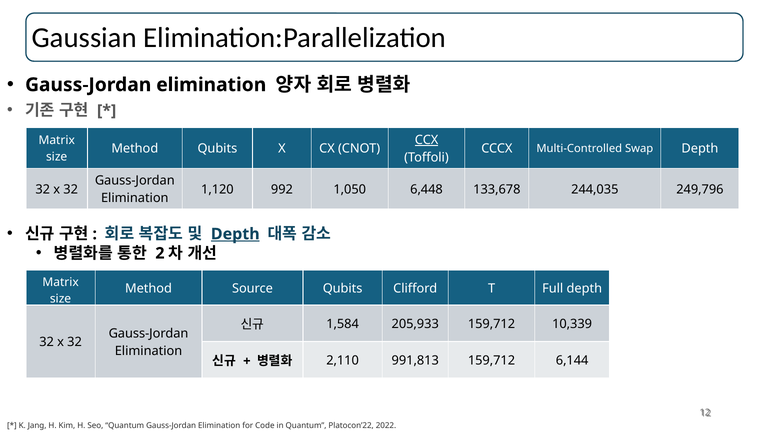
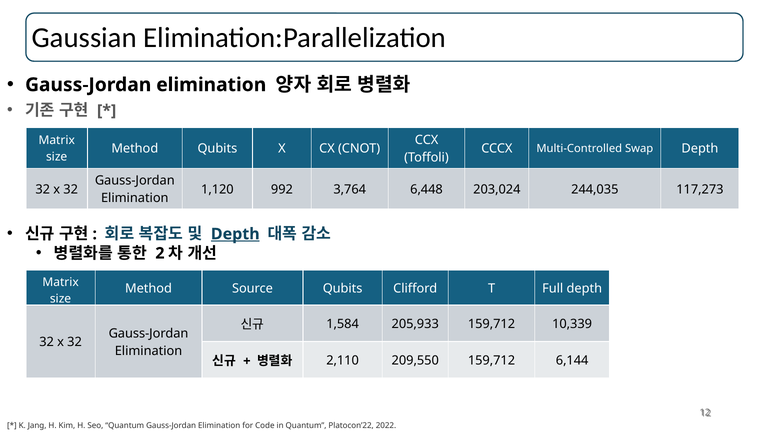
CCX underline: present -> none (427, 140)
1,050: 1,050 -> 3,764 (350, 189)
133,678: 133,678 -> 203,024 (497, 189)
249,796: 249,796 -> 117,273 (700, 189)
991,813: 991,813 -> 209,550 (415, 360)
